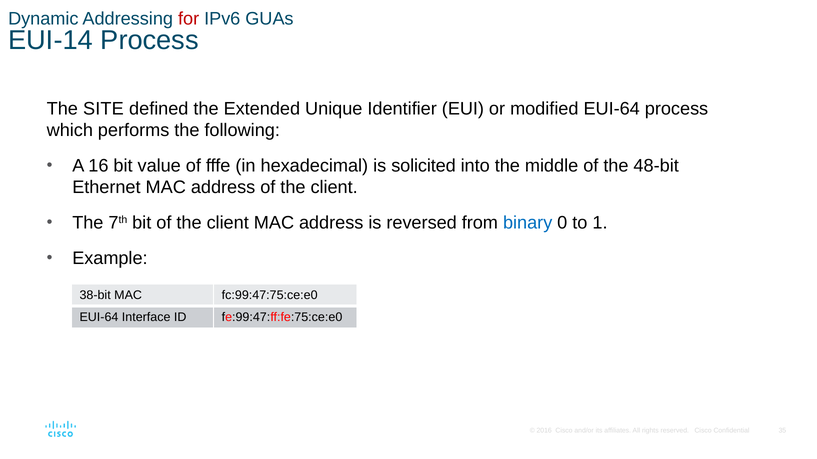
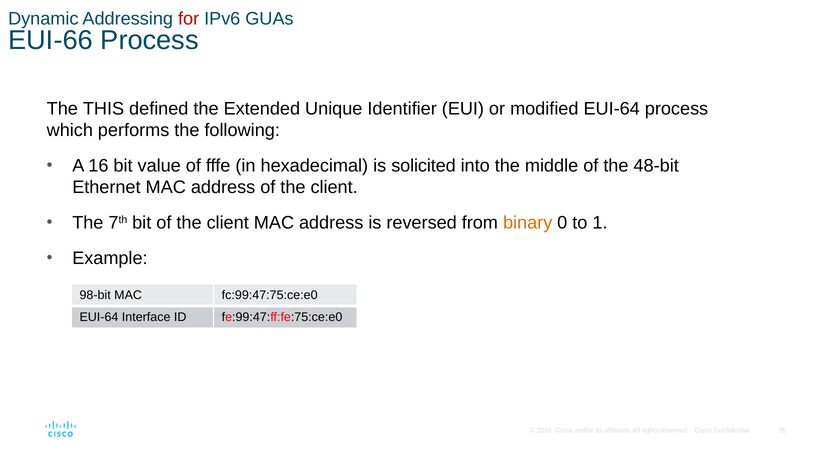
EUI-14: EUI-14 -> EUI-66 (51, 40)
SITE: SITE -> THIS (104, 109)
binary colour: blue -> orange (528, 223)
38-bit: 38-bit -> 98-bit (95, 295)
